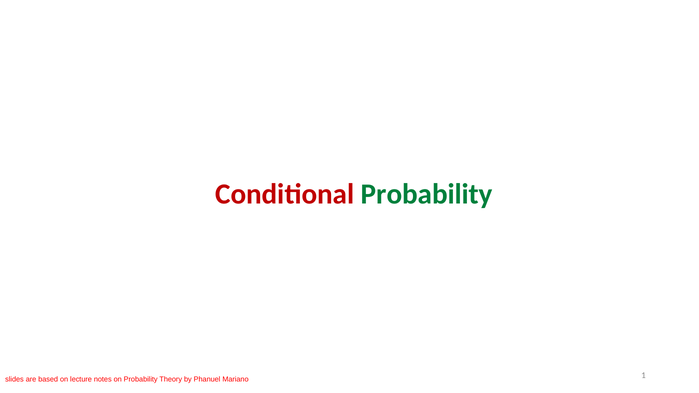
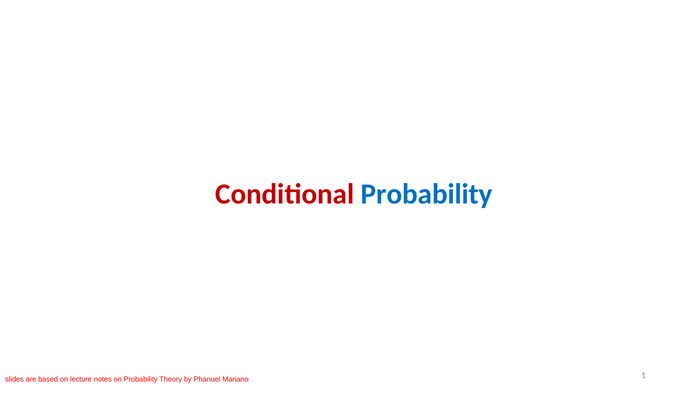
Probability colour: green -> blue (427, 194)
